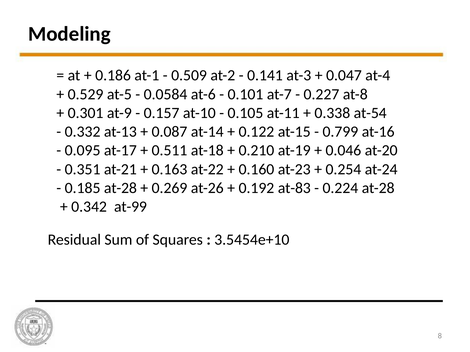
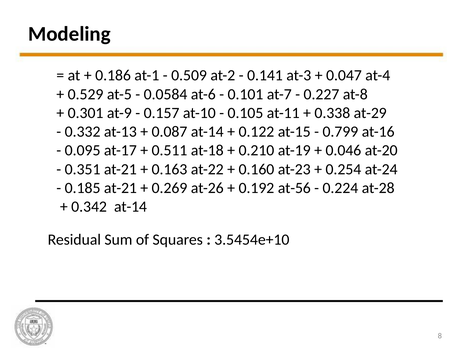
at-54: at-54 -> at-29 (370, 113)
0.185 at-28: at-28 -> at-21 (120, 188)
at-83: at-83 -> at-56 (294, 188)
0.342 at-99: at-99 -> at-14 (130, 207)
